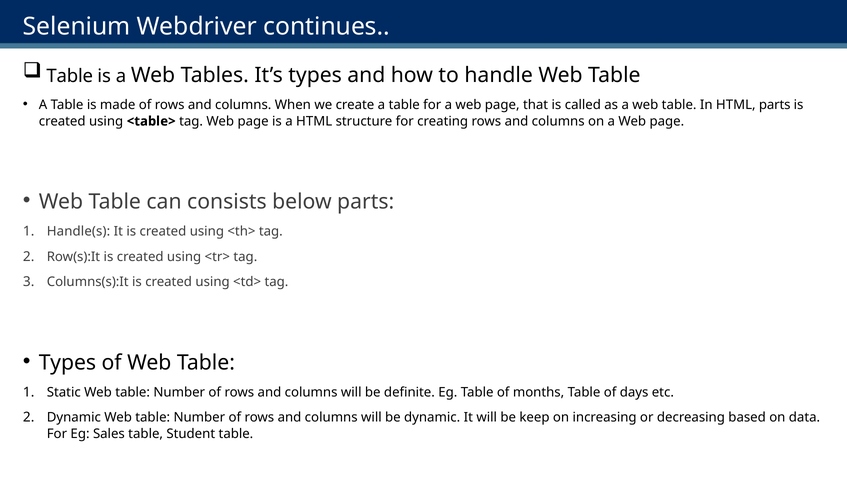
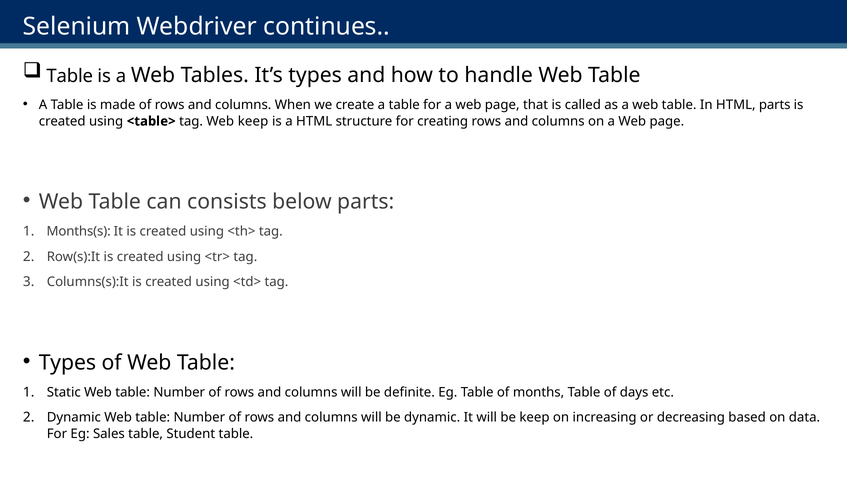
tag Web page: page -> keep (253, 121)
Handle(s: Handle(s -> Months(s (79, 231)
